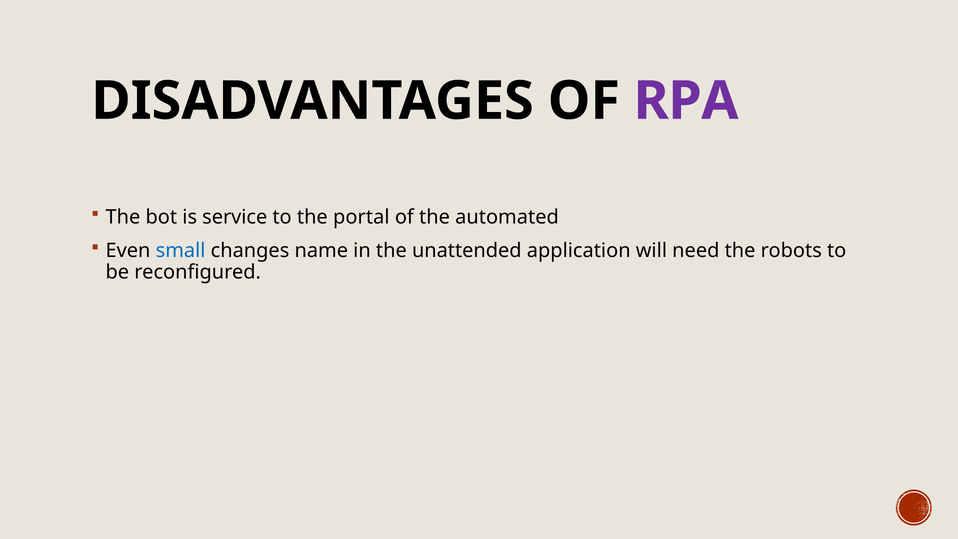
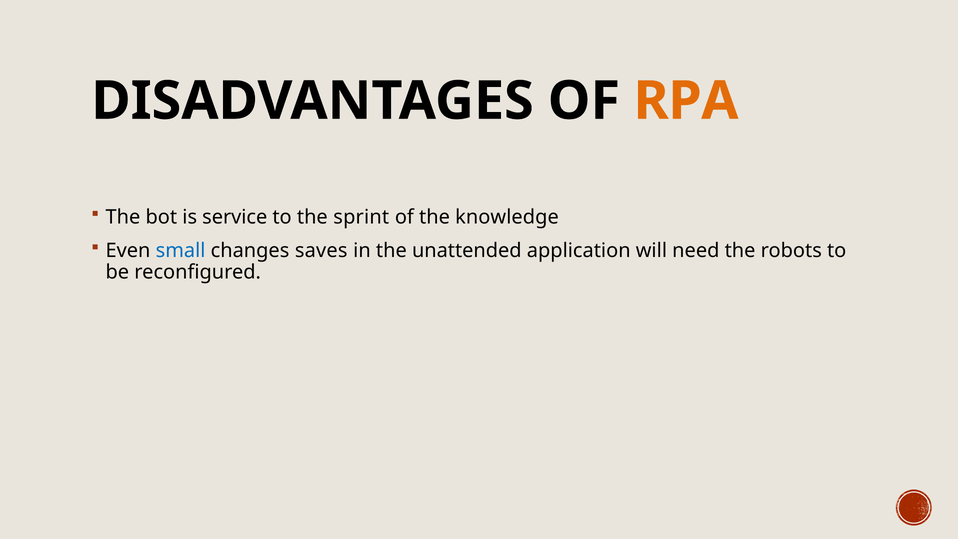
RPA colour: purple -> orange (686, 101)
portal: portal -> sprint (361, 217)
automated: automated -> knowledge (507, 217)
name: name -> saves (321, 250)
